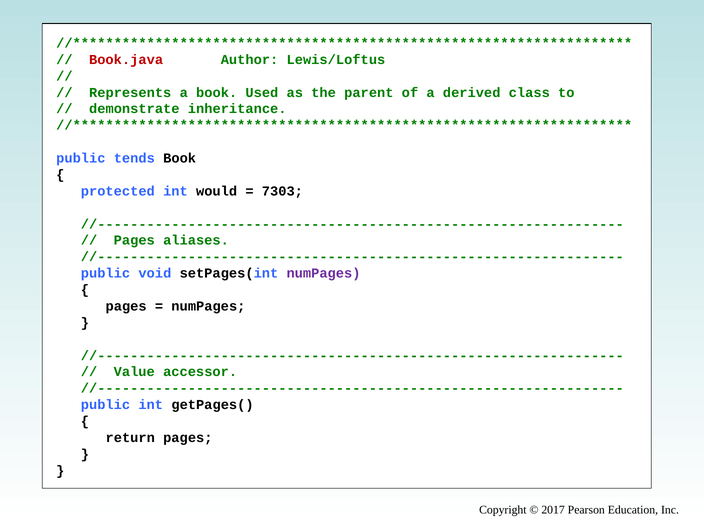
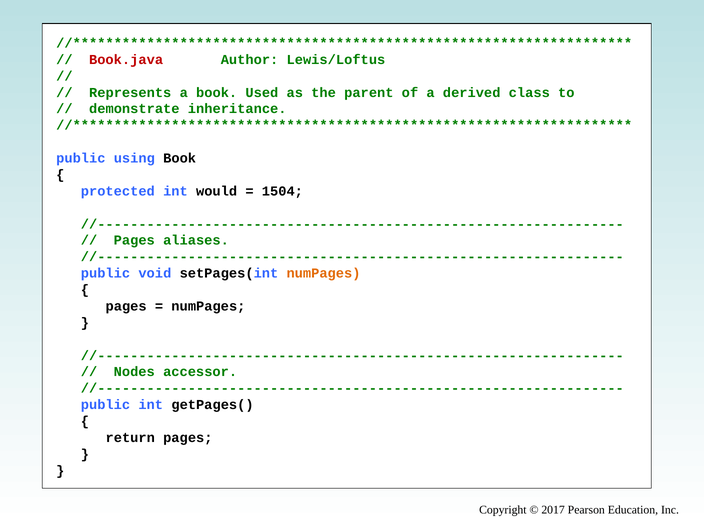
tends: tends -> using (134, 158)
7303: 7303 -> 1504 (282, 191)
numPages colour: purple -> orange (323, 273)
Value: Value -> Nodes (134, 372)
